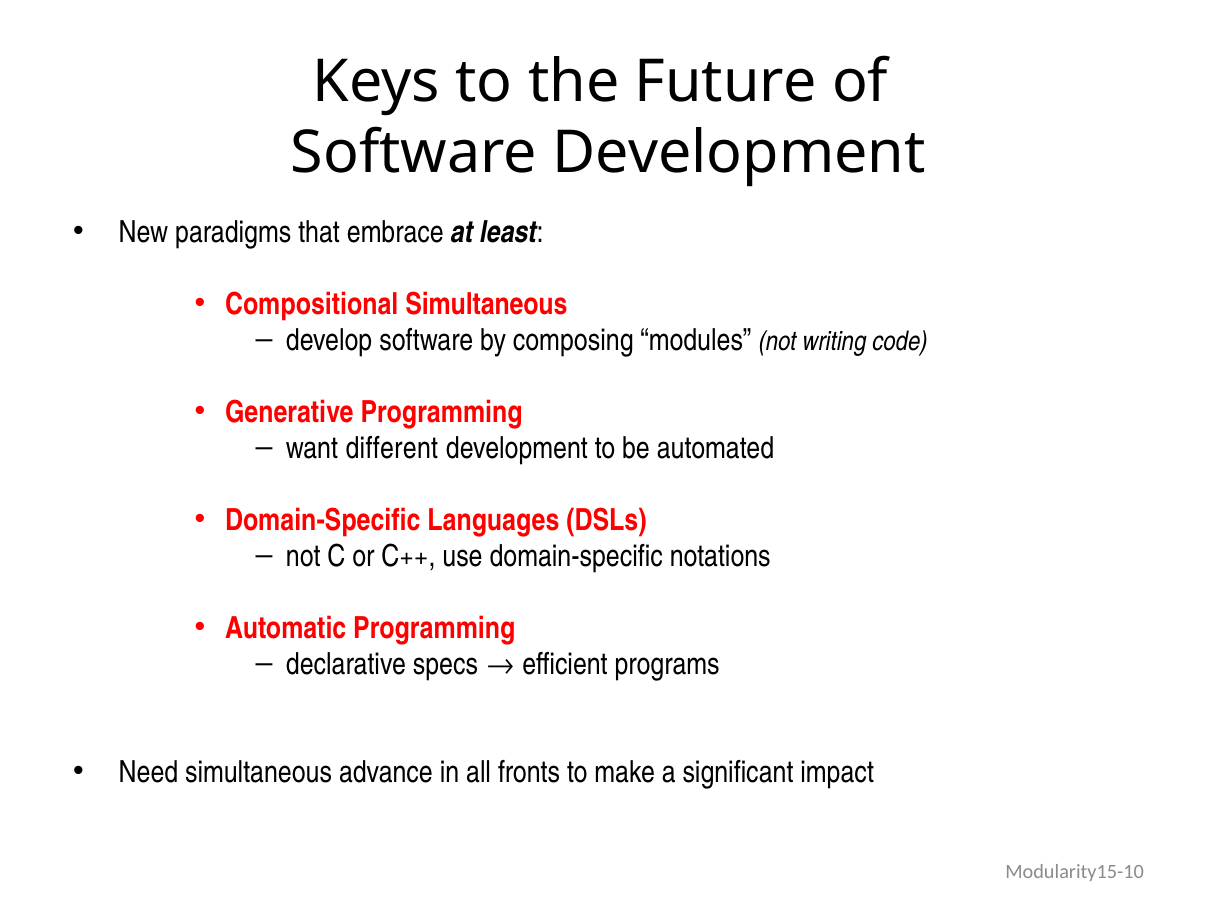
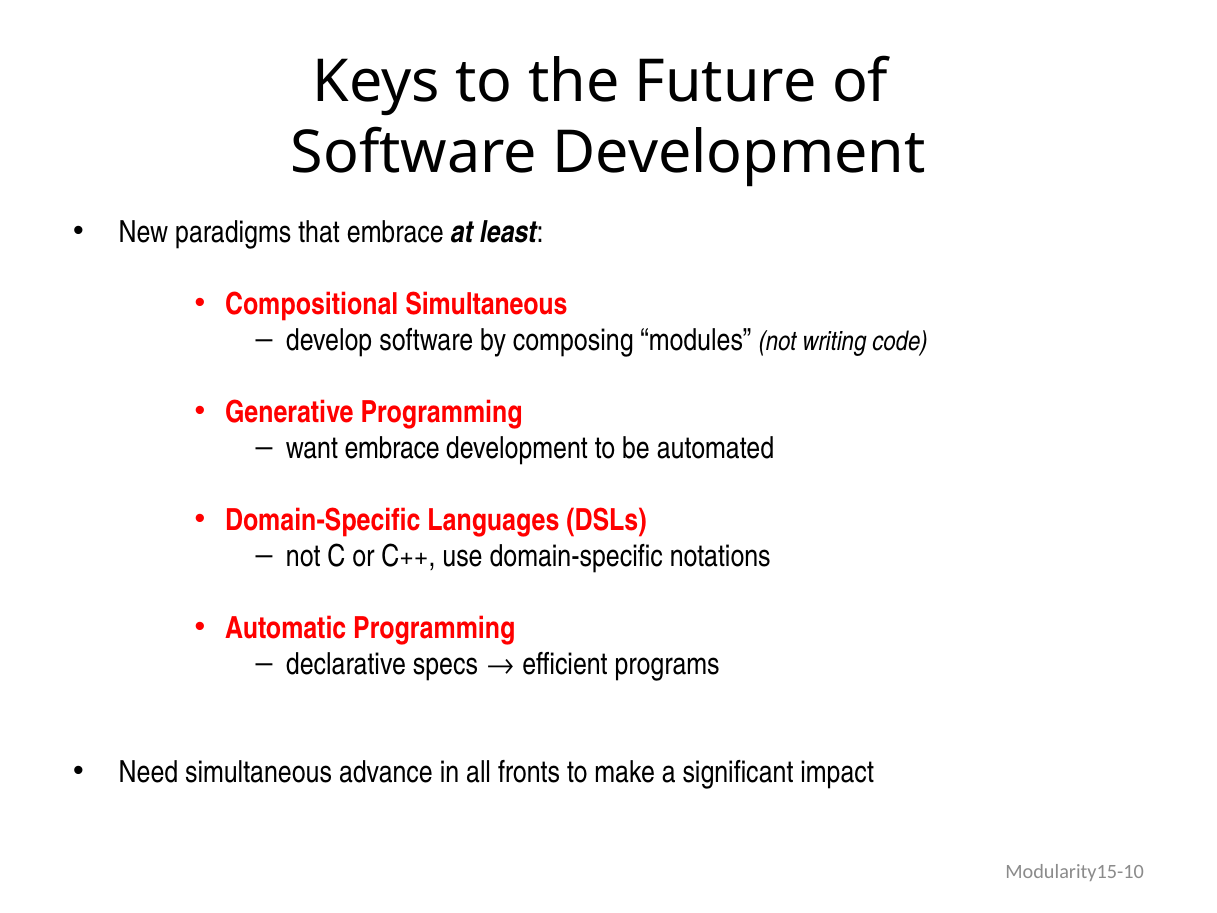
want different: different -> embrace (392, 448)
